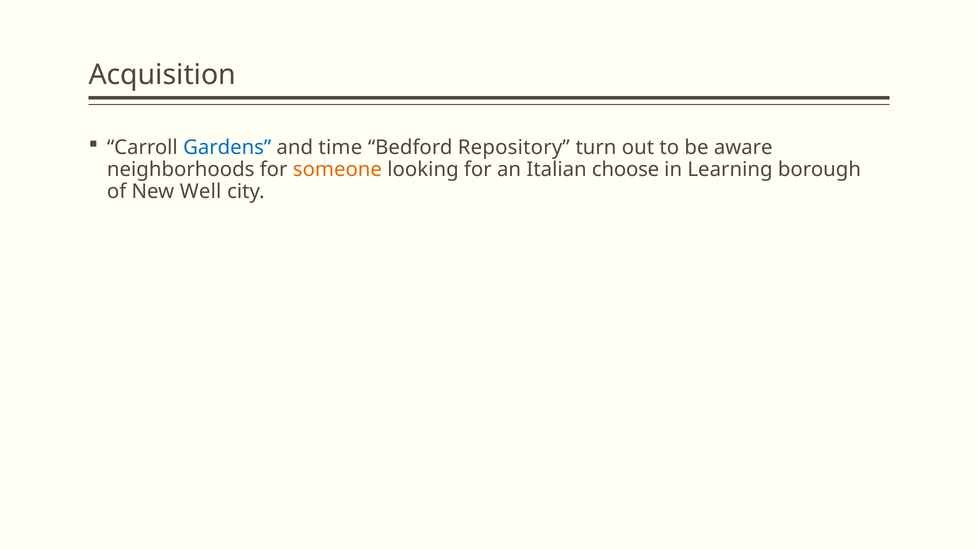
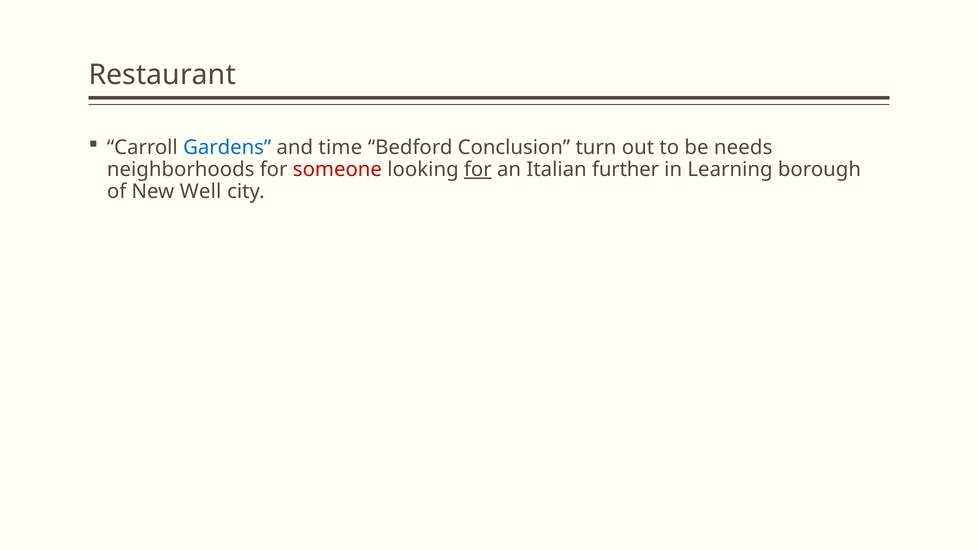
Acquisition: Acquisition -> Restaurant (162, 75)
Repository: Repository -> Conclusion (514, 148)
aware: aware -> needs (743, 148)
someone colour: orange -> red (337, 170)
for underline: none -> present (478, 170)
choose: choose -> further (626, 170)
